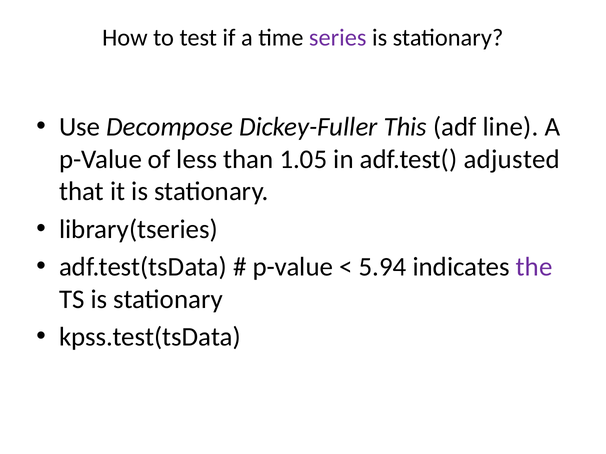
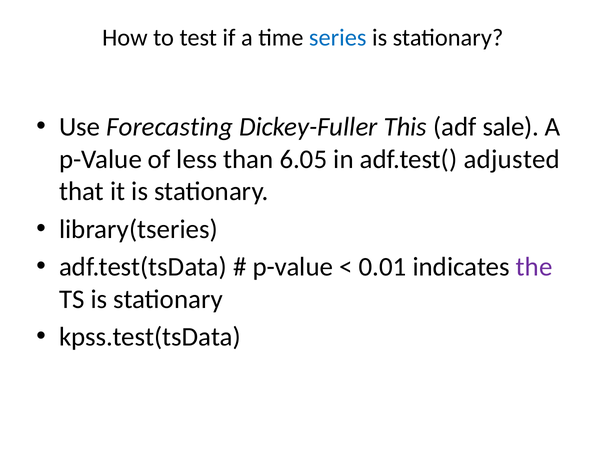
series colour: purple -> blue (338, 38)
Decompose: Decompose -> Forecasting (170, 127)
line: line -> sale (511, 127)
1.05: 1.05 -> 6.05 (303, 159)
5.94: 5.94 -> 0.01 (383, 267)
